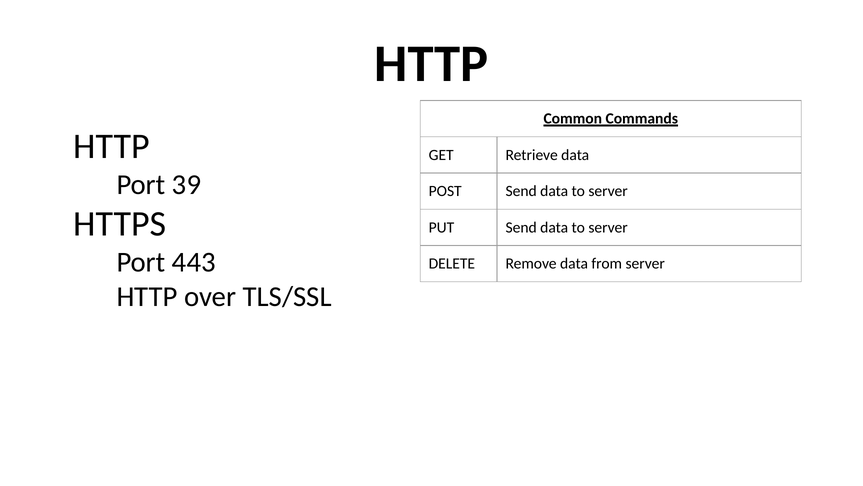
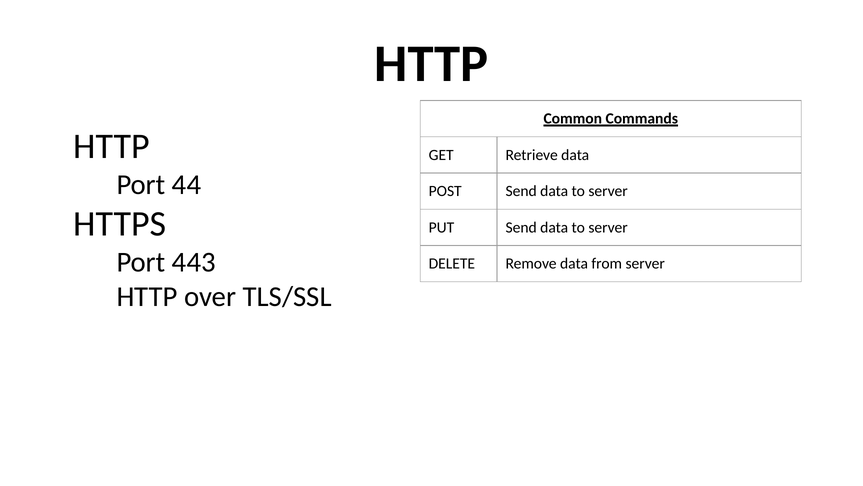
39: 39 -> 44 (187, 184)
